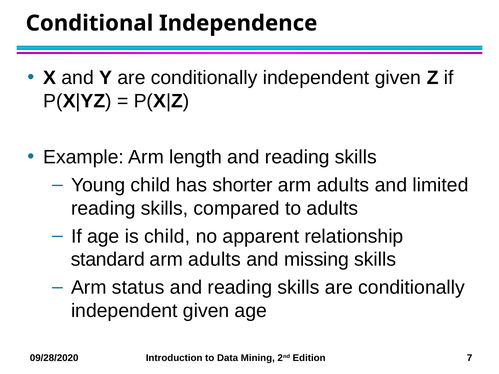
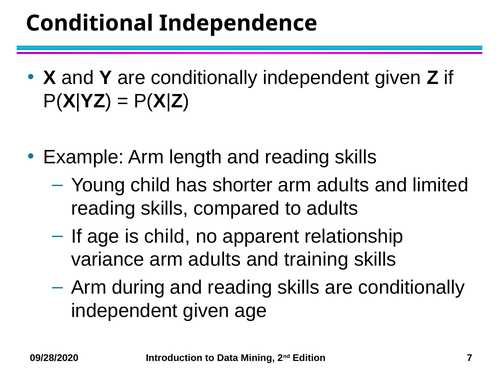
standard: standard -> variance (108, 260)
missing: missing -> training (316, 260)
status: status -> during (138, 288)
